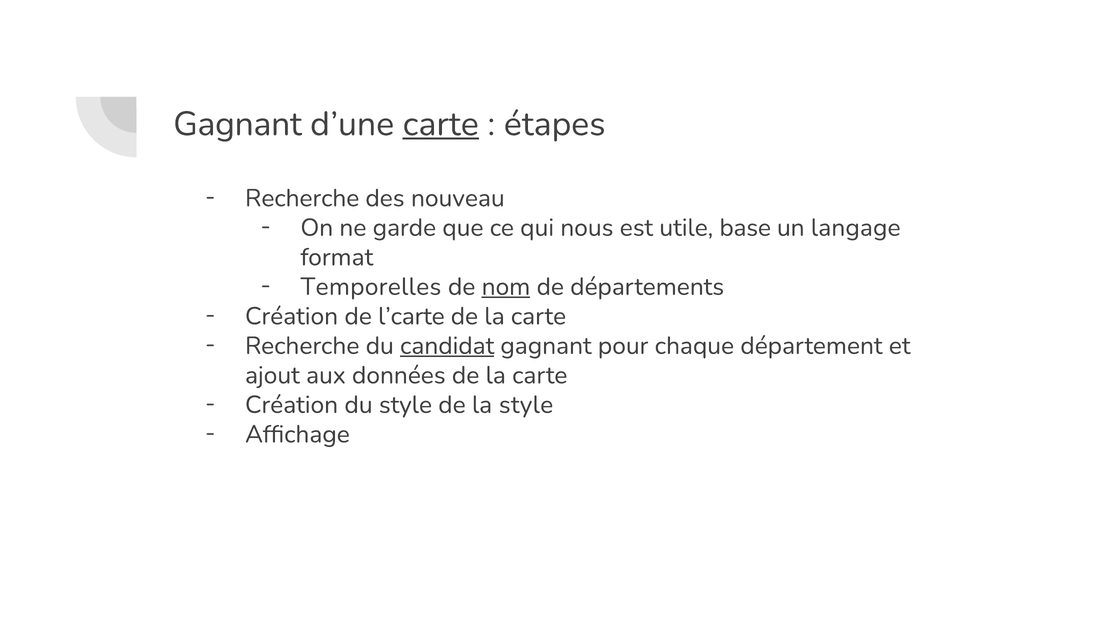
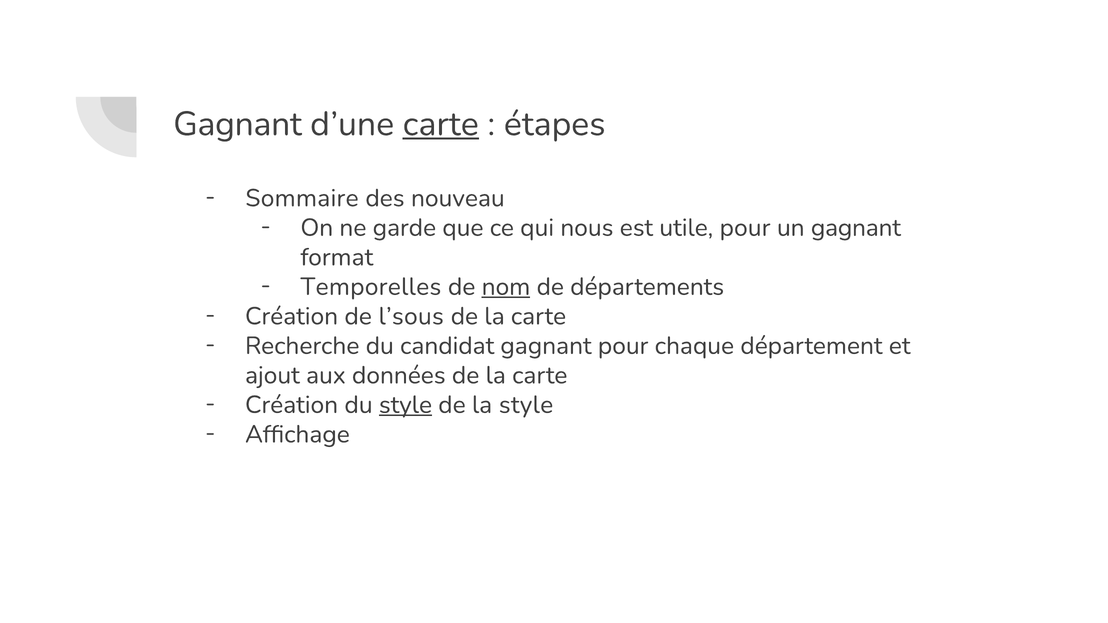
Recherche: Recherche -> Sommaire (302, 198)
utile base: base -> pour (745, 228)
un langage: langage -> gagnant (856, 228)
l’carte: l’carte -> l’sous (411, 316)
candidat underline: present -> none (447, 346)
style underline: none -> present (405, 405)
